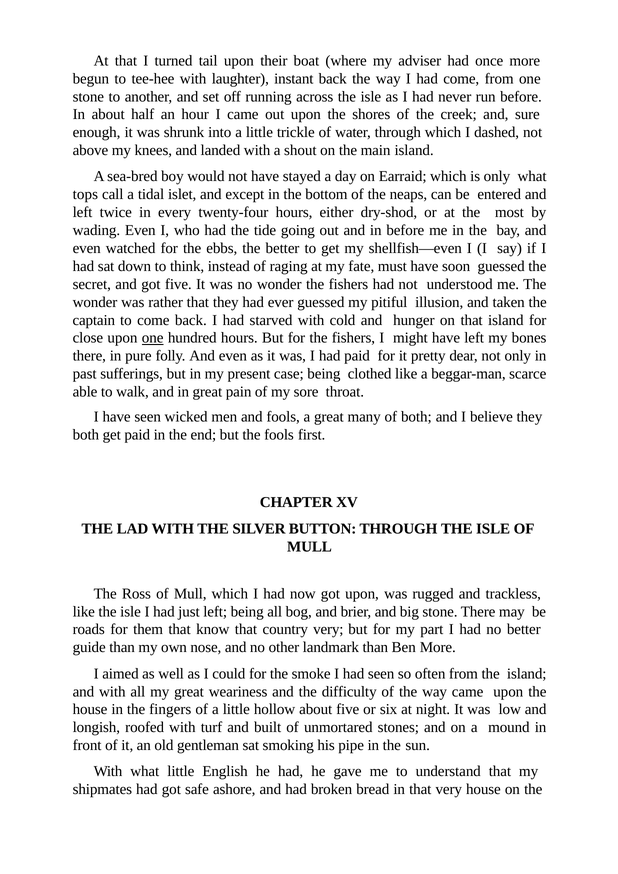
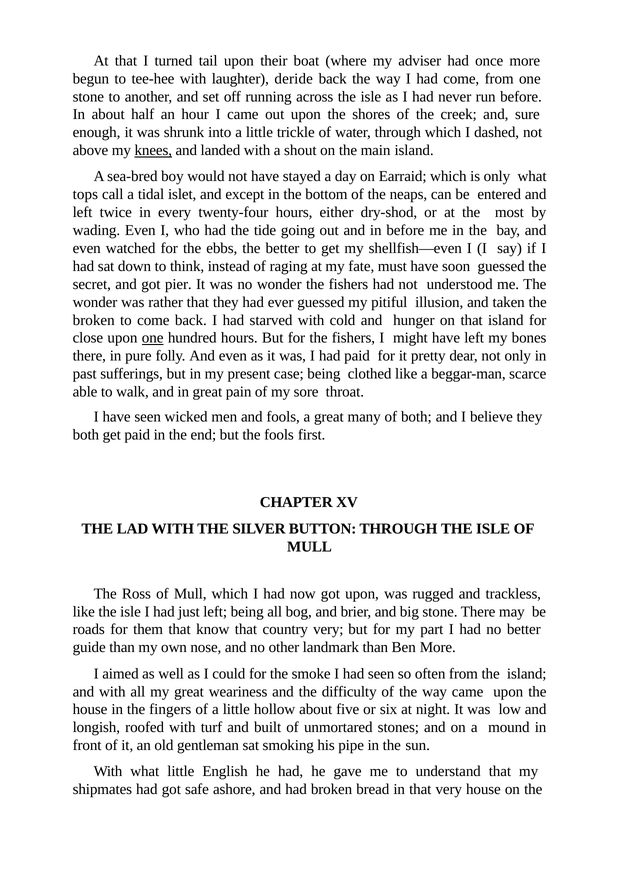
instant: instant -> deride (294, 79)
knees underline: none -> present (153, 150)
got five: five -> pier (178, 284)
captain: captain -> broken (94, 320)
